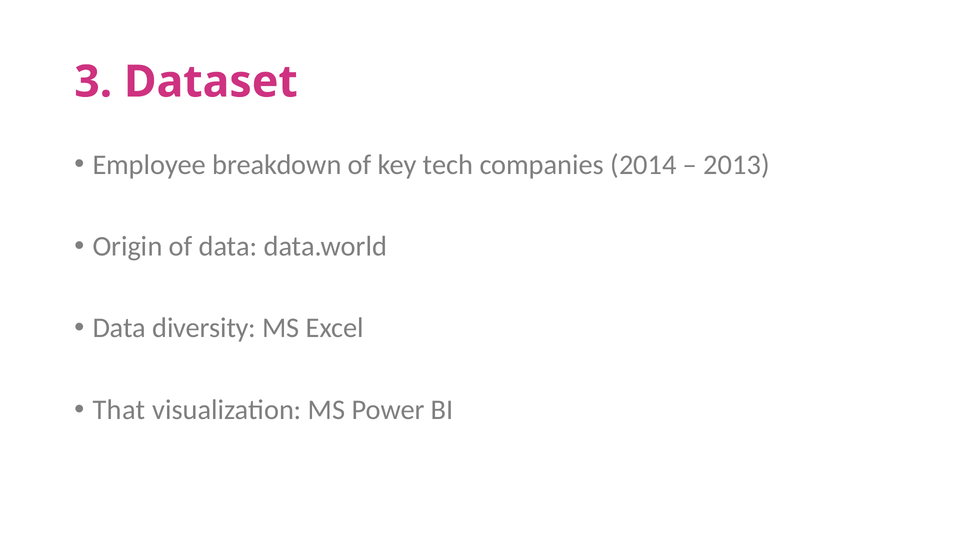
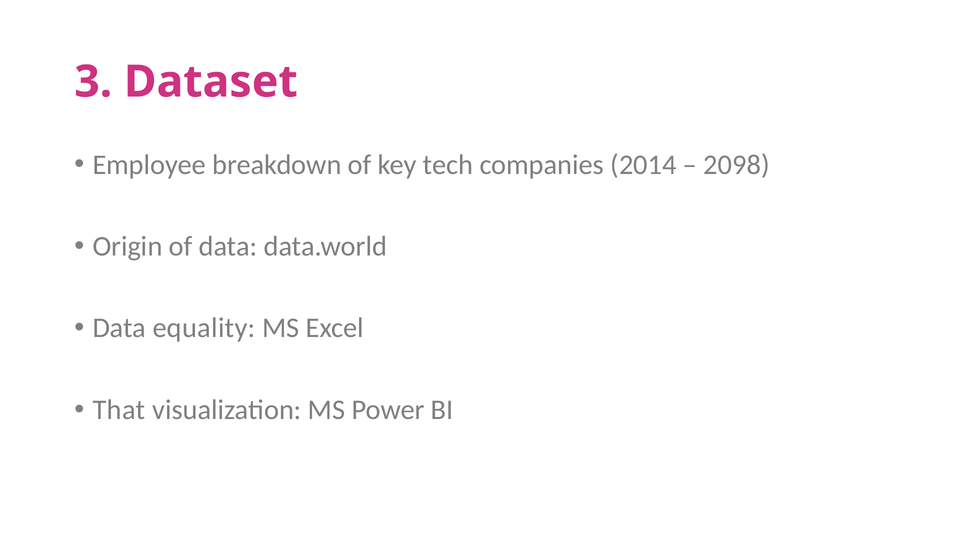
2013: 2013 -> 2098 (737, 165)
diversity: diversity -> equality (204, 328)
